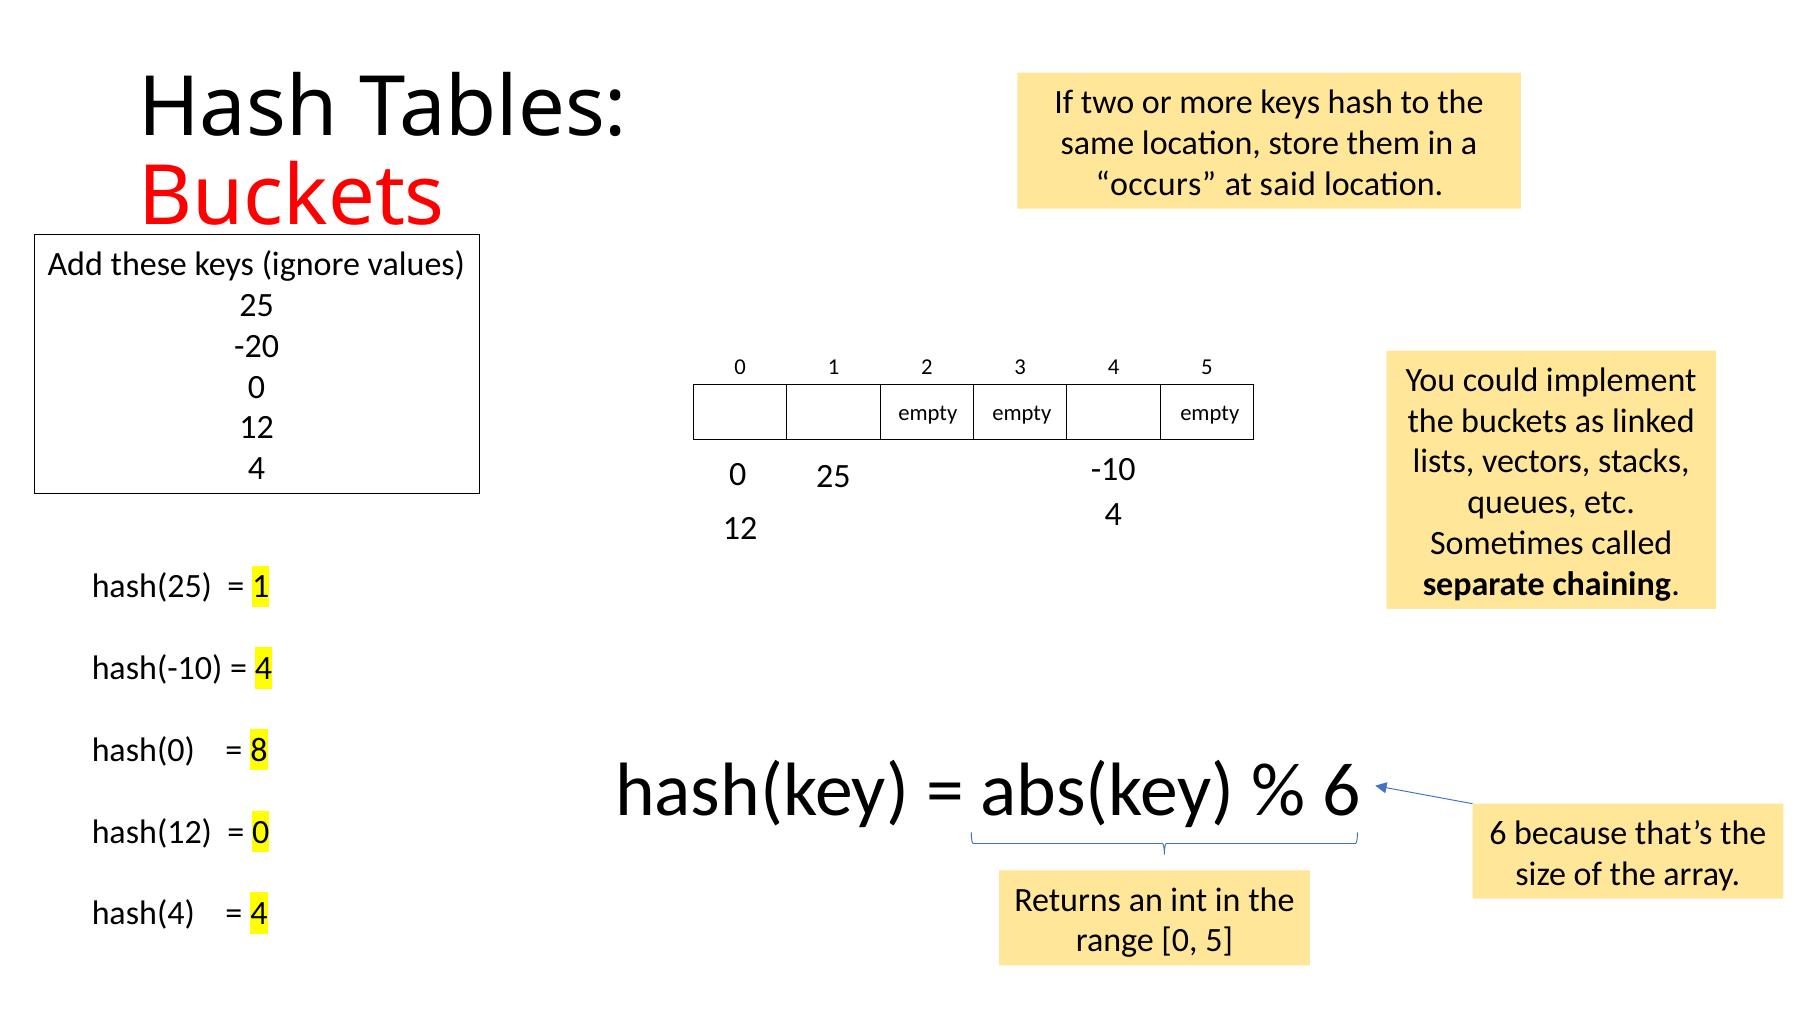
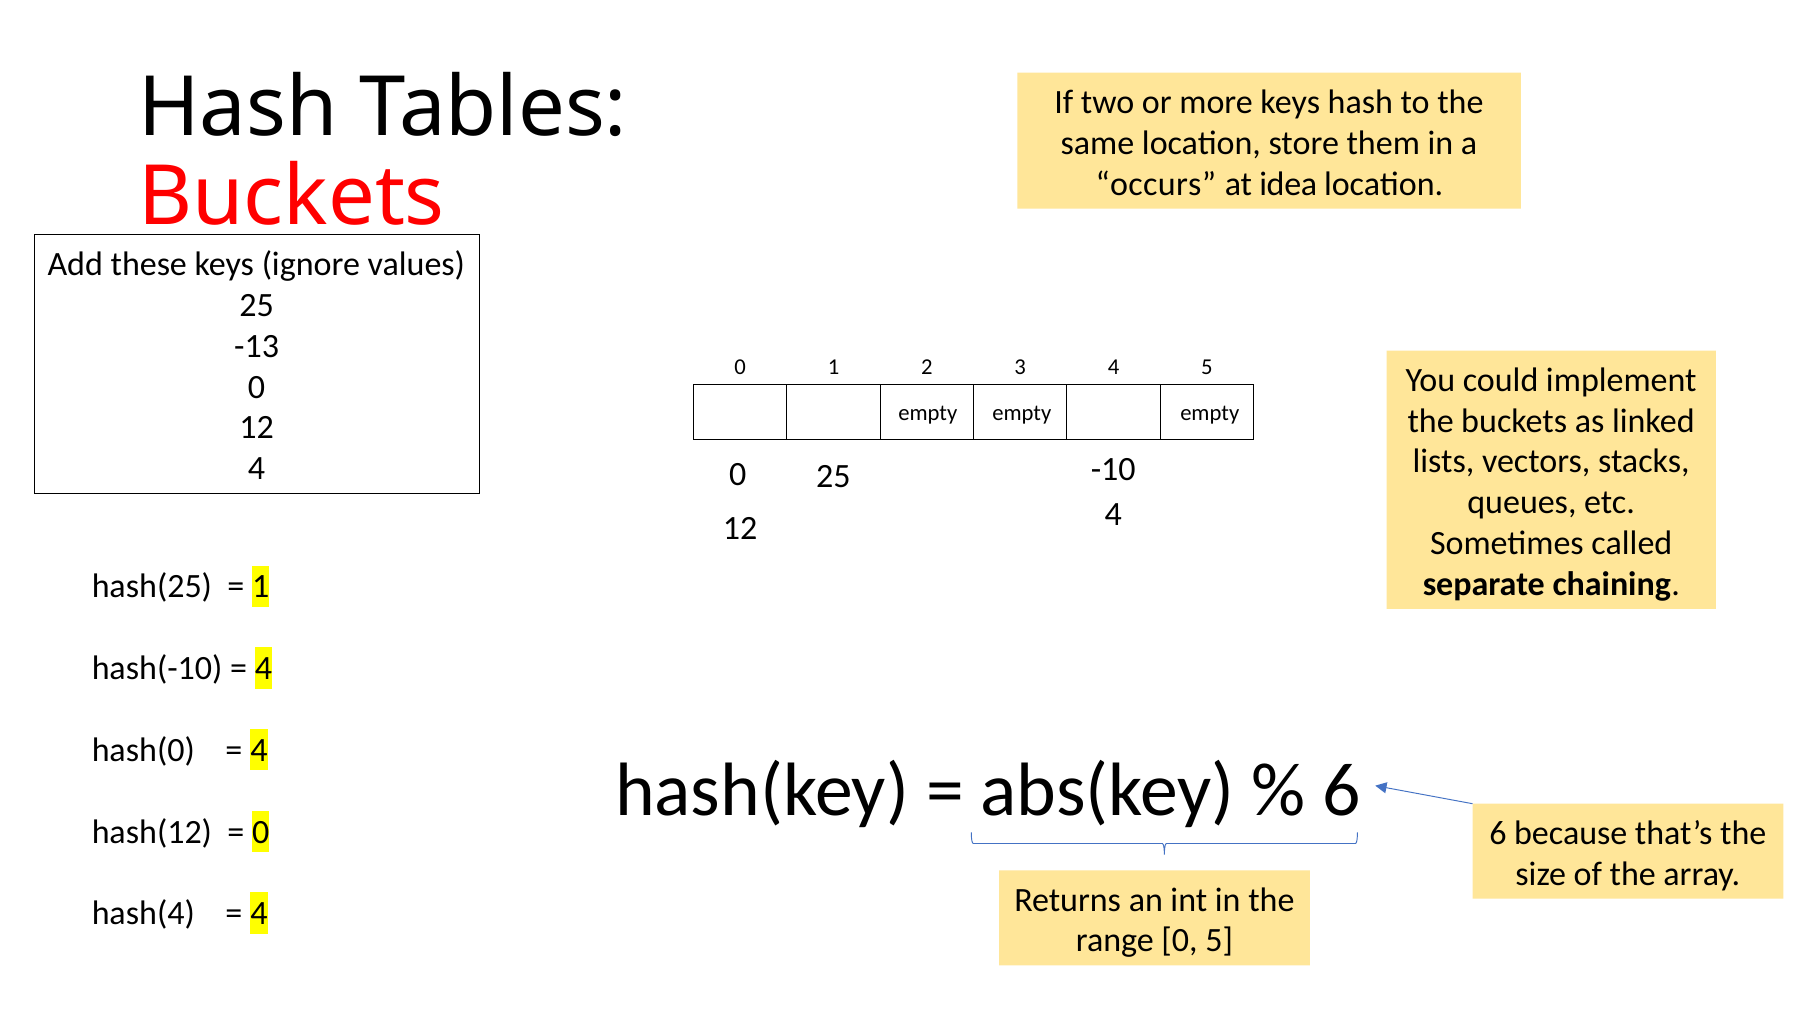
said: said -> idea (1288, 184)
-20: -20 -> -13 (257, 346)
8: 8 -> 4 (259, 750)
